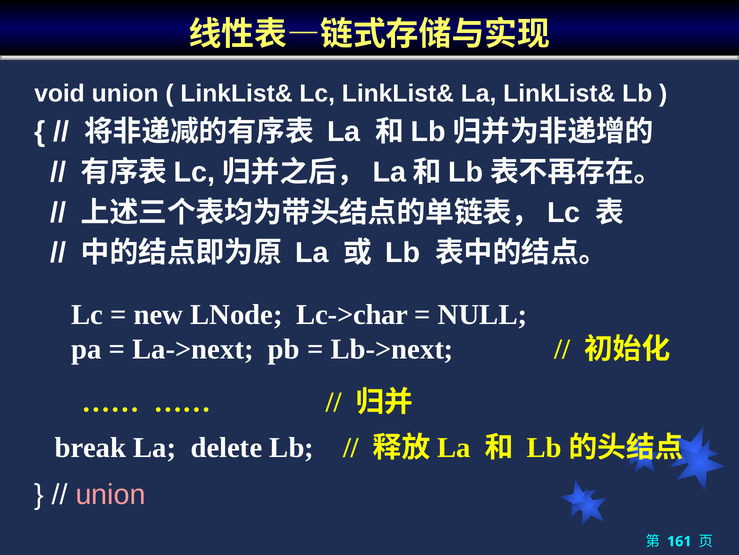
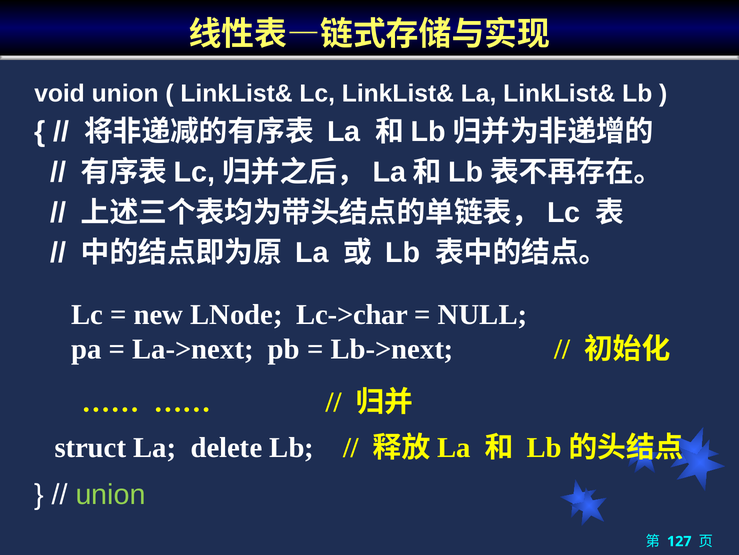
break: break -> struct (90, 447)
union colour: pink -> light green (111, 494)
161: 161 -> 127 (679, 541)
